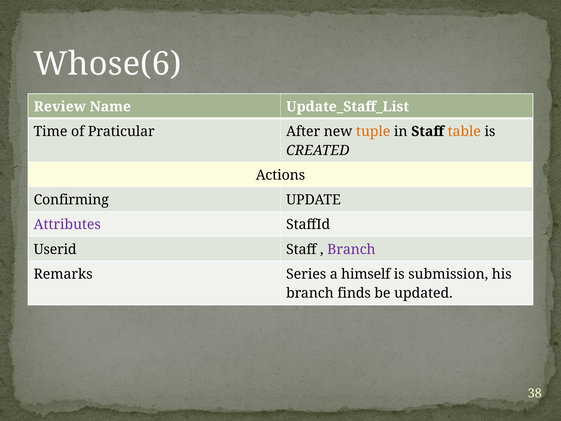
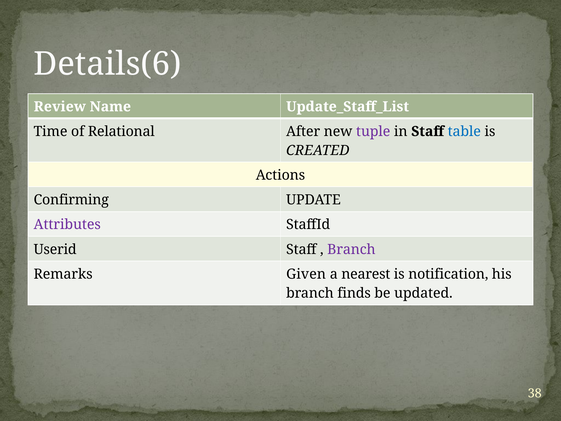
Whose(6: Whose(6 -> Details(6 (108, 64)
Praticular: Praticular -> Relational (121, 131)
tuple colour: orange -> purple (373, 131)
table colour: orange -> blue (464, 131)
Series: Series -> Given (306, 274)
himself: himself -> nearest (366, 274)
submission: submission -> notification (448, 274)
